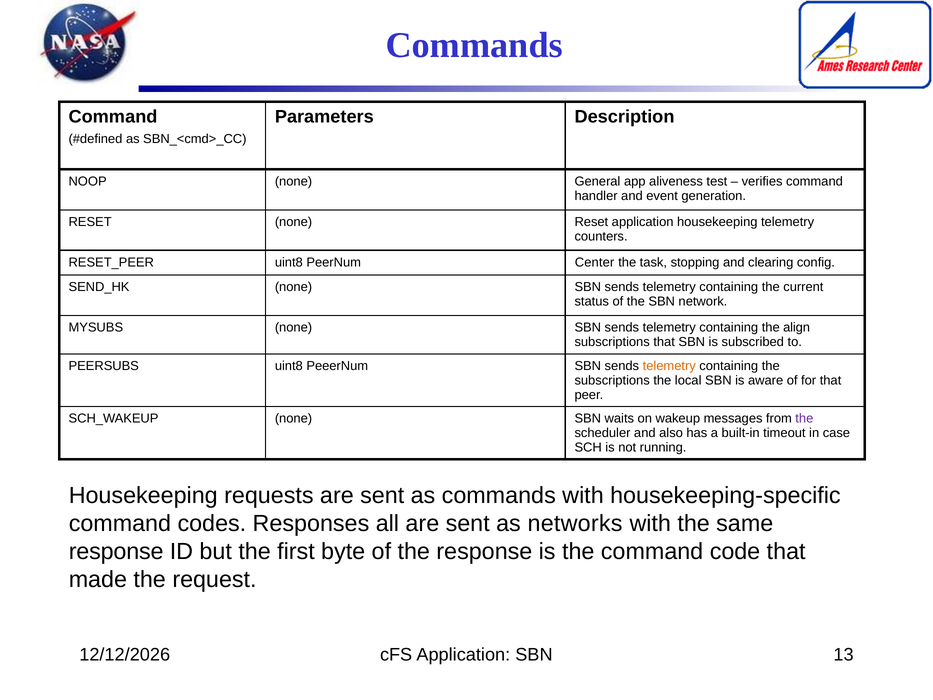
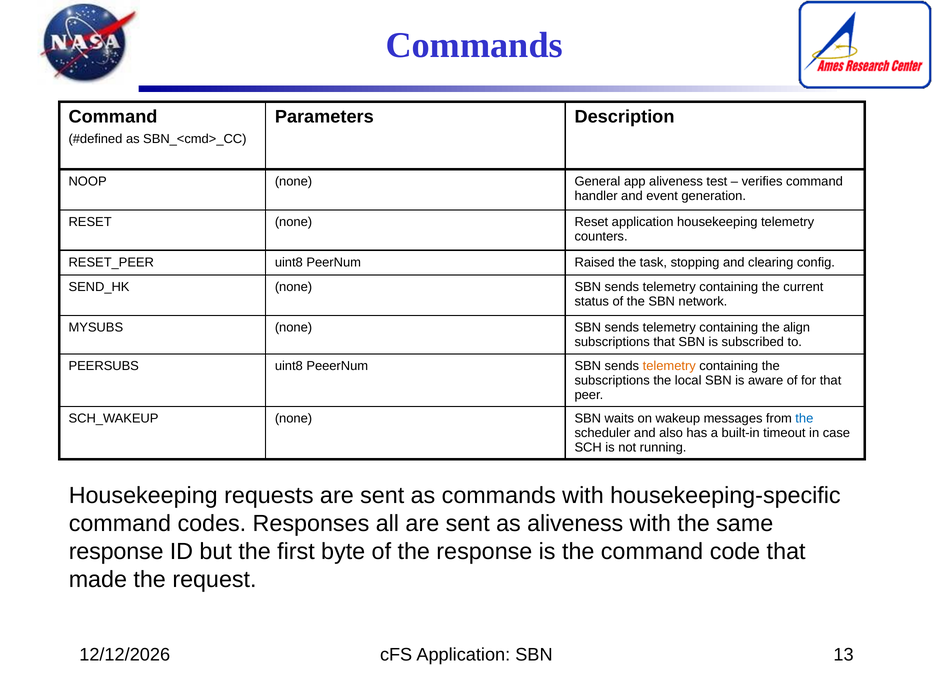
Center: Center -> Raised (595, 262)
the colour: purple -> blue (804, 418)
as networks: networks -> aliveness (575, 523)
